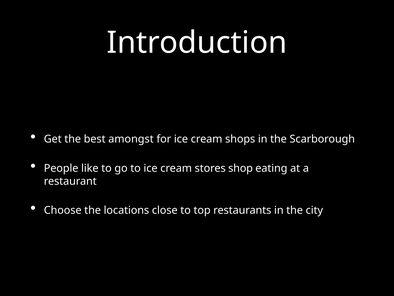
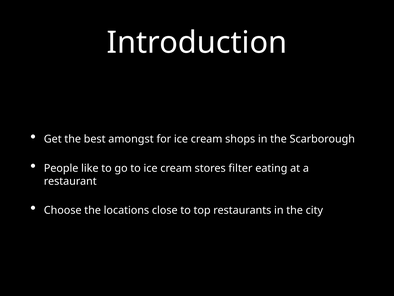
shop: shop -> filter (240, 168)
